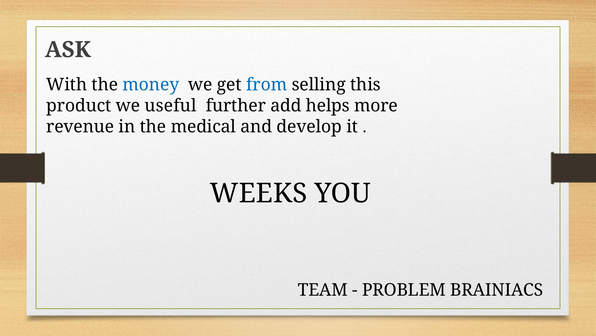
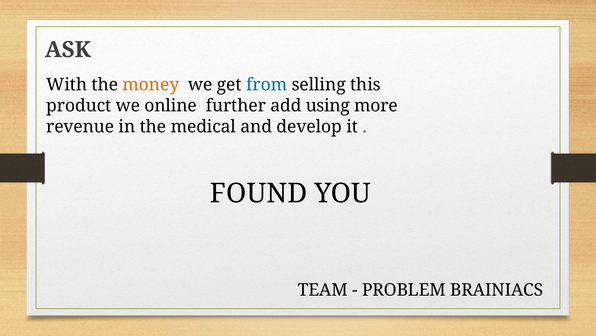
money colour: blue -> orange (151, 85)
useful: useful -> online (171, 106)
helps: helps -> using (328, 106)
WEEKS: WEEKS -> FOUND (259, 193)
